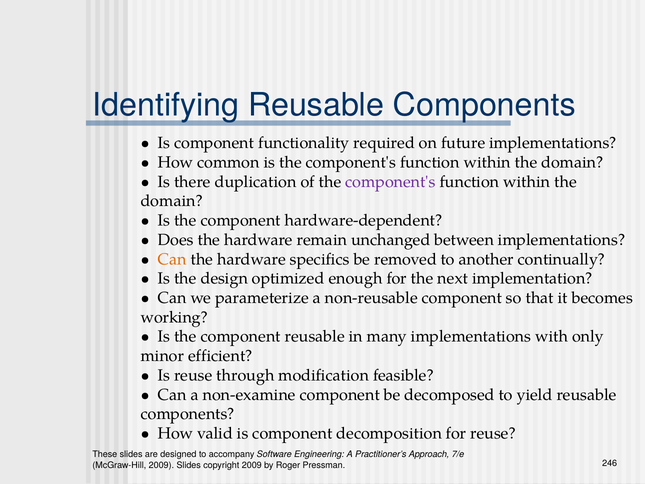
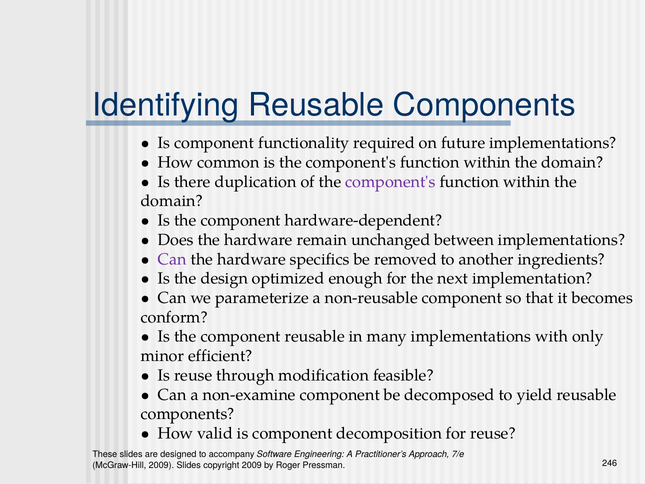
Can colour: orange -> purple (172, 259)
continually: continually -> ingredients (561, 259)
working: working -> conform (174, 317)
